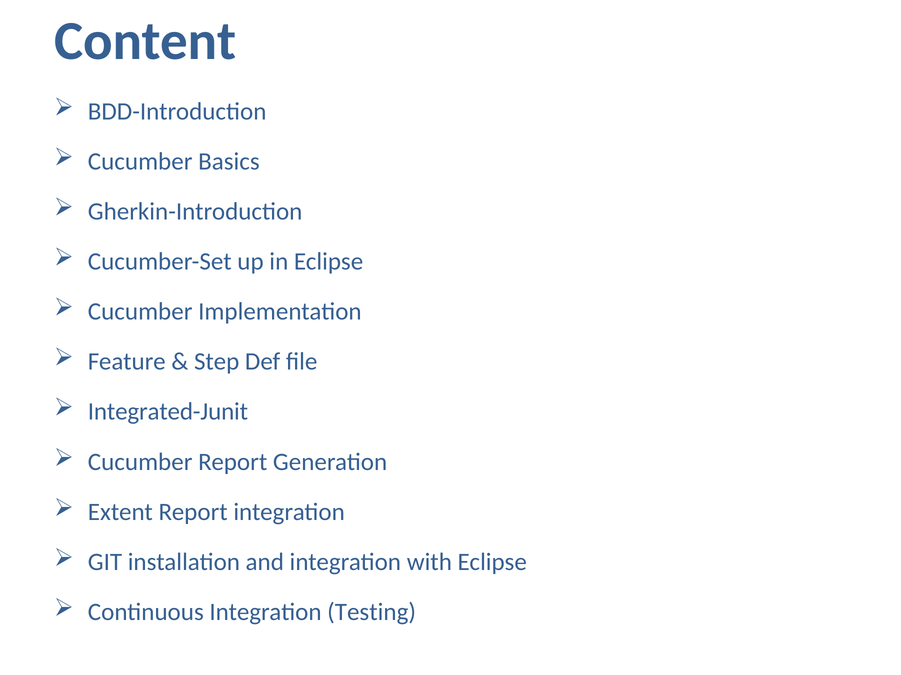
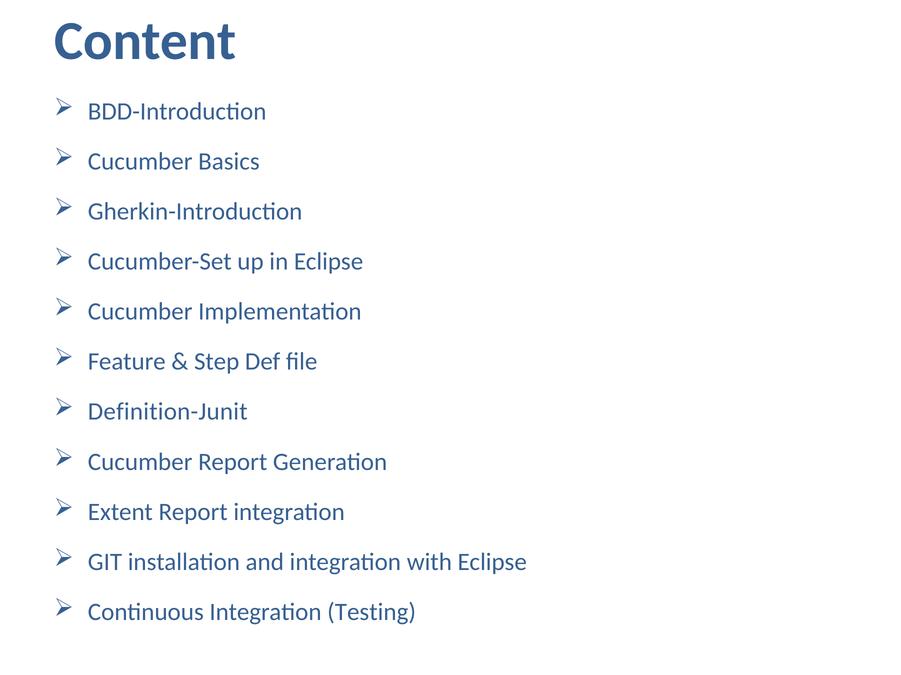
Integrated-Junit: Integrated-Junit -> Definition-Junit (168, 412)
